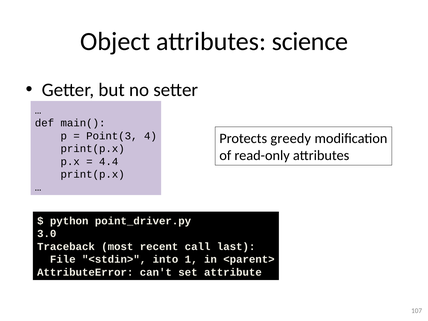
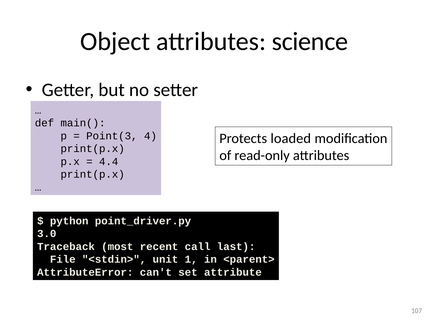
greedy: greedy -> loaded (291, 138)
into: into -> unit (165, 259)
